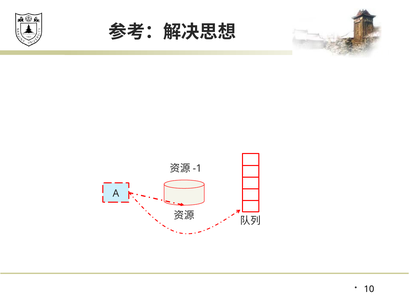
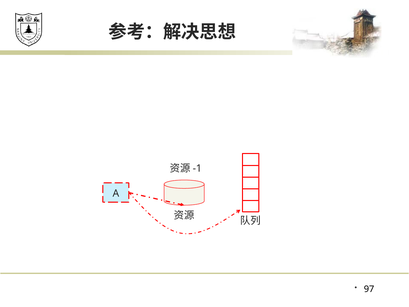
10: 10 -> 97 (369, 289)
